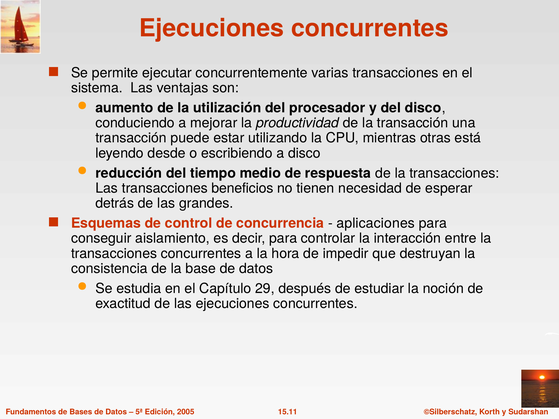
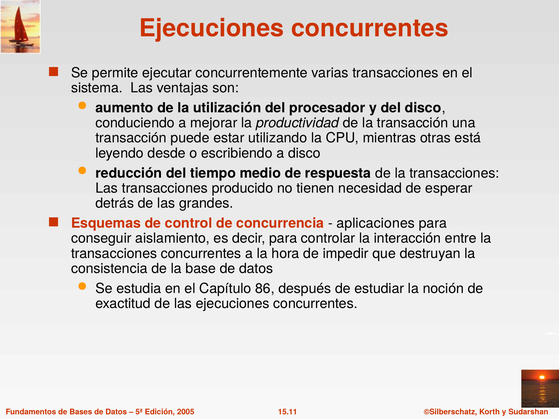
beneficios: beneficios -> producido (242, 188)
29: 29 -> 86 (265, 289)
